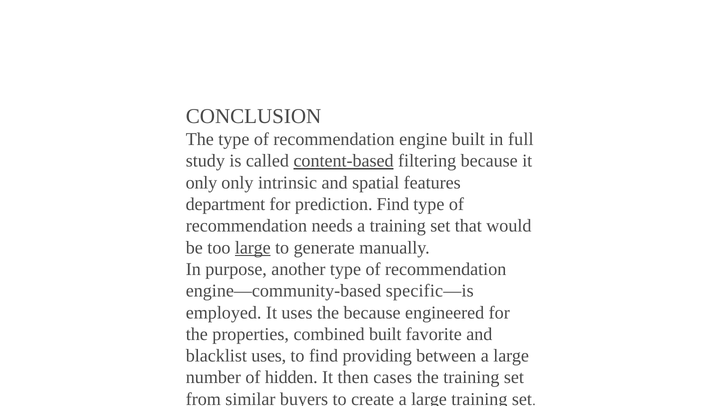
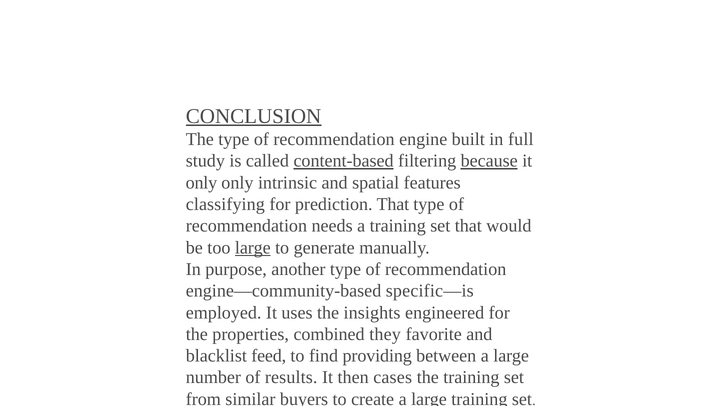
CONCLUSION underline: none -> present (254, 116)
because underline: none -> present (489, 161)
department: department -> classifying (225, 204)
prediction Find: Find -> That (393, 204)
the because: because -> insights (372, 313)
combined built: built -> they (385, 334)
blacklist uses: uses -> feed (269, 356)
hidden: hidden -> results (291, 378)
